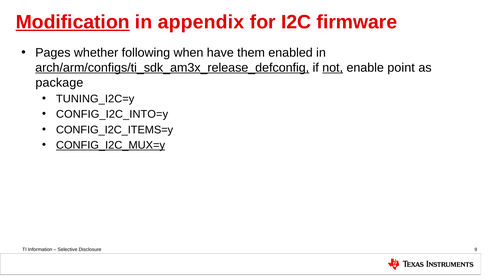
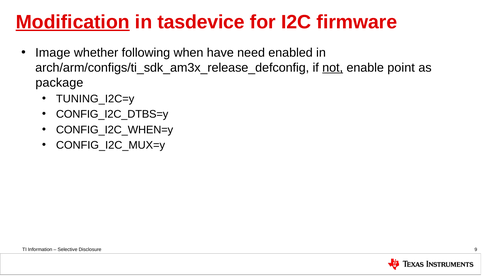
appendix: appendix -> tasdevice (201, 22)
Pages: Pages -> Image (53, 53)
them: them -> need (251, 53)
arch/arm/configs/ti_sdk_am3x_release_defconfig underline: present -> none (172, 68)
CONFIG_I2C_INTO=y: CONFIG_I2C_INTO=y -> CONFIG_I2C_DTBS=y (112, 114)
CONFIG_I2C_ITEMS=y: CONFIG_I2C_ITEMS=y -> CONFIG_I2C_WHEN=y (115, 130)
CONFIG_I2C_MUX=y underline: present -> none (111, 145)
